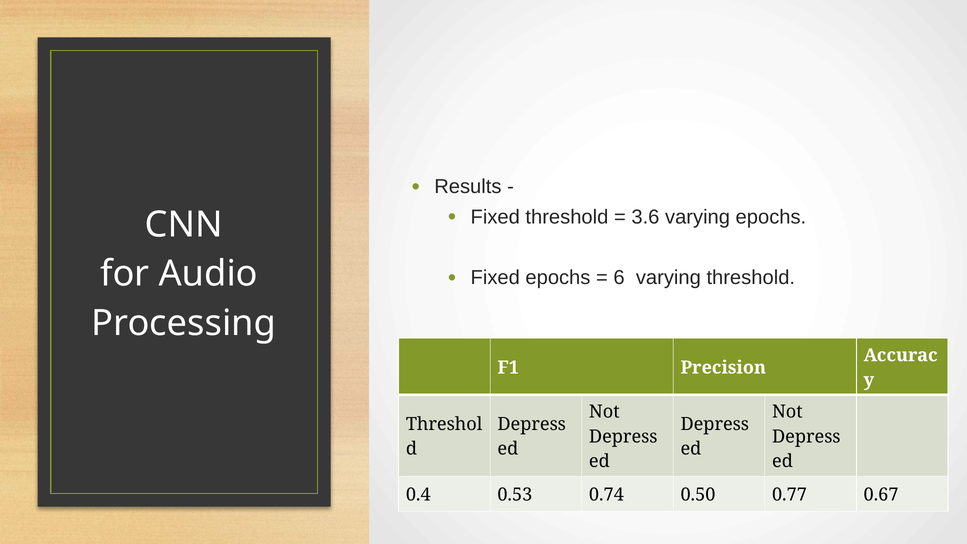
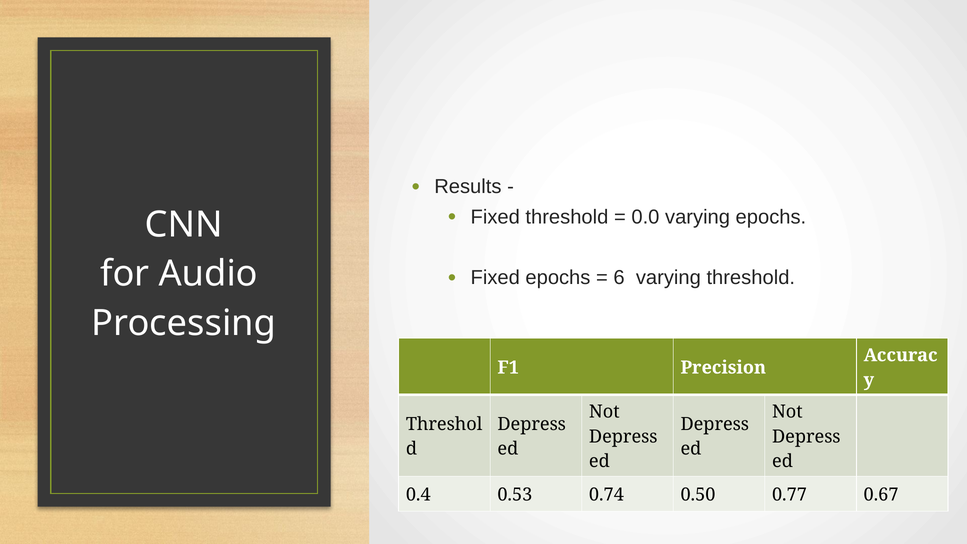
3.6: 3.6 -> 0.0 (645, 217)
